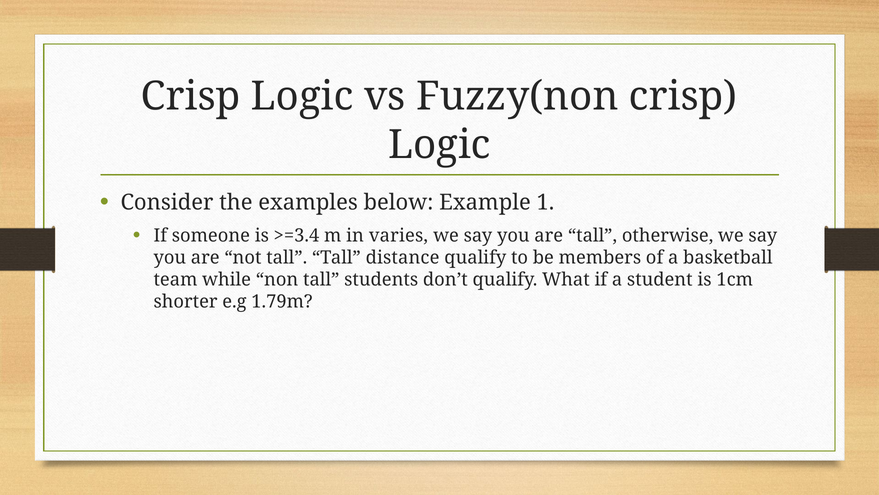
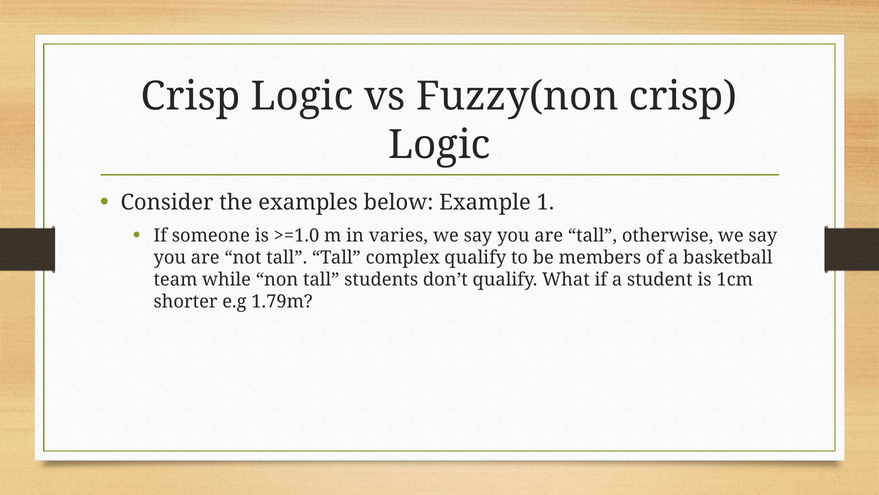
>=3.4: >=3.4 -> >=1.0 (296, 235)
distance: distance -> complex (403, 257)
